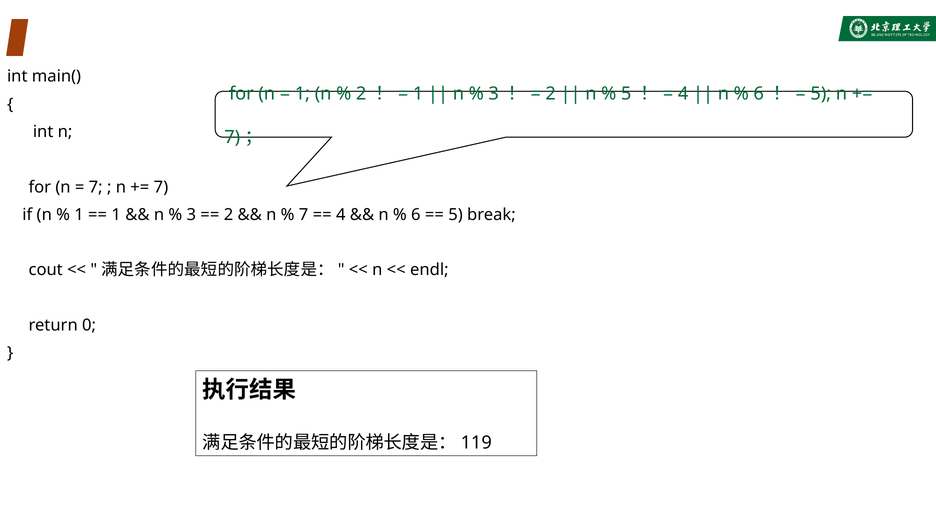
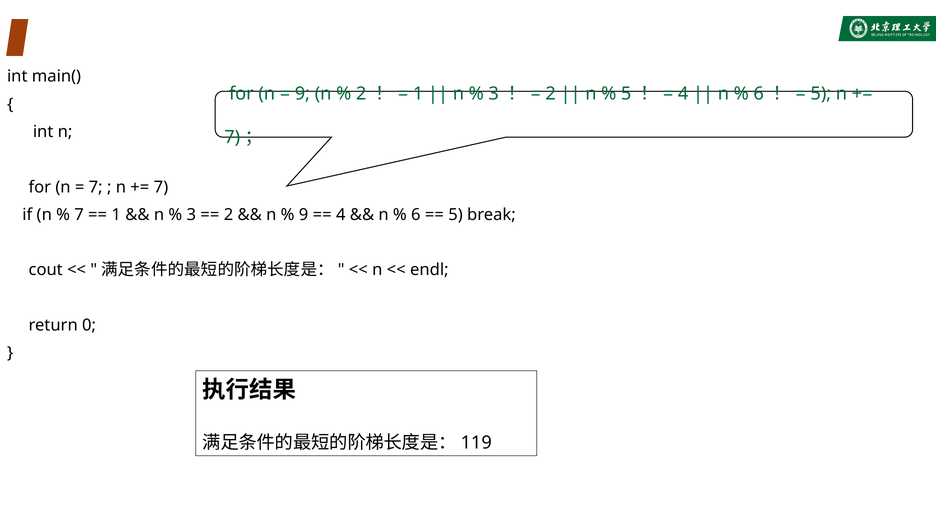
1: 1 -> 9 (302, 94)
1: 1 -> 7 (79, 215)
7: 7 -> 9 (304, 215)
